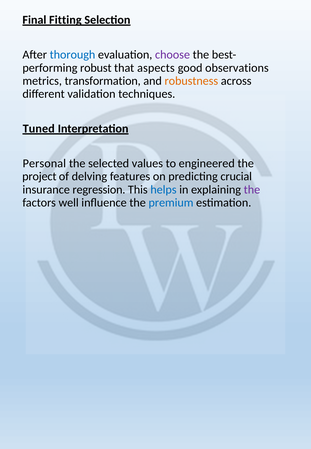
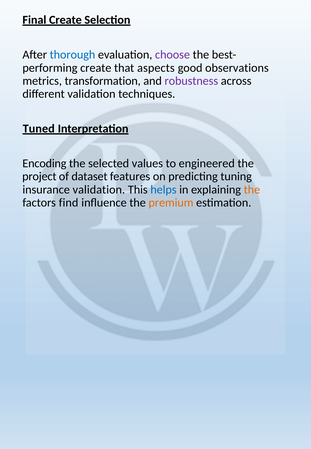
Final Fitting: Fitting -> Create (65, 20)
robust: robust -> create (96, 68)
robustness colour: orange -> purple (191, 81)
Personal: Personal -> Encoding (44, 163)
delving: delving -> dataset (89, 177)
crucial: crucial -> tuning (236, 177)
insurance regression: regression -> validation (99, 190)
the colour: purple -> orange (252, 190)
well: well -> find (69, 203)
premium colour: blue -> orange (171, 203)
